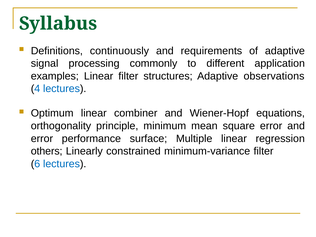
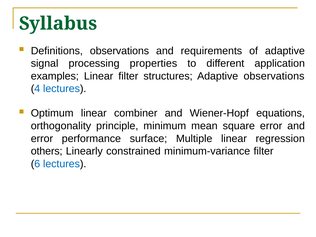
Definitions continuously: continuously -> observations (119, 51)
commonly: commonly -> properties (153, 63)
